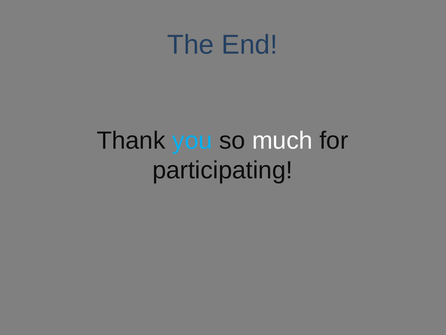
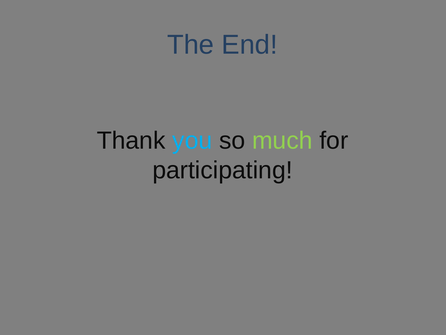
much colour: white -> light green (282, 140)
